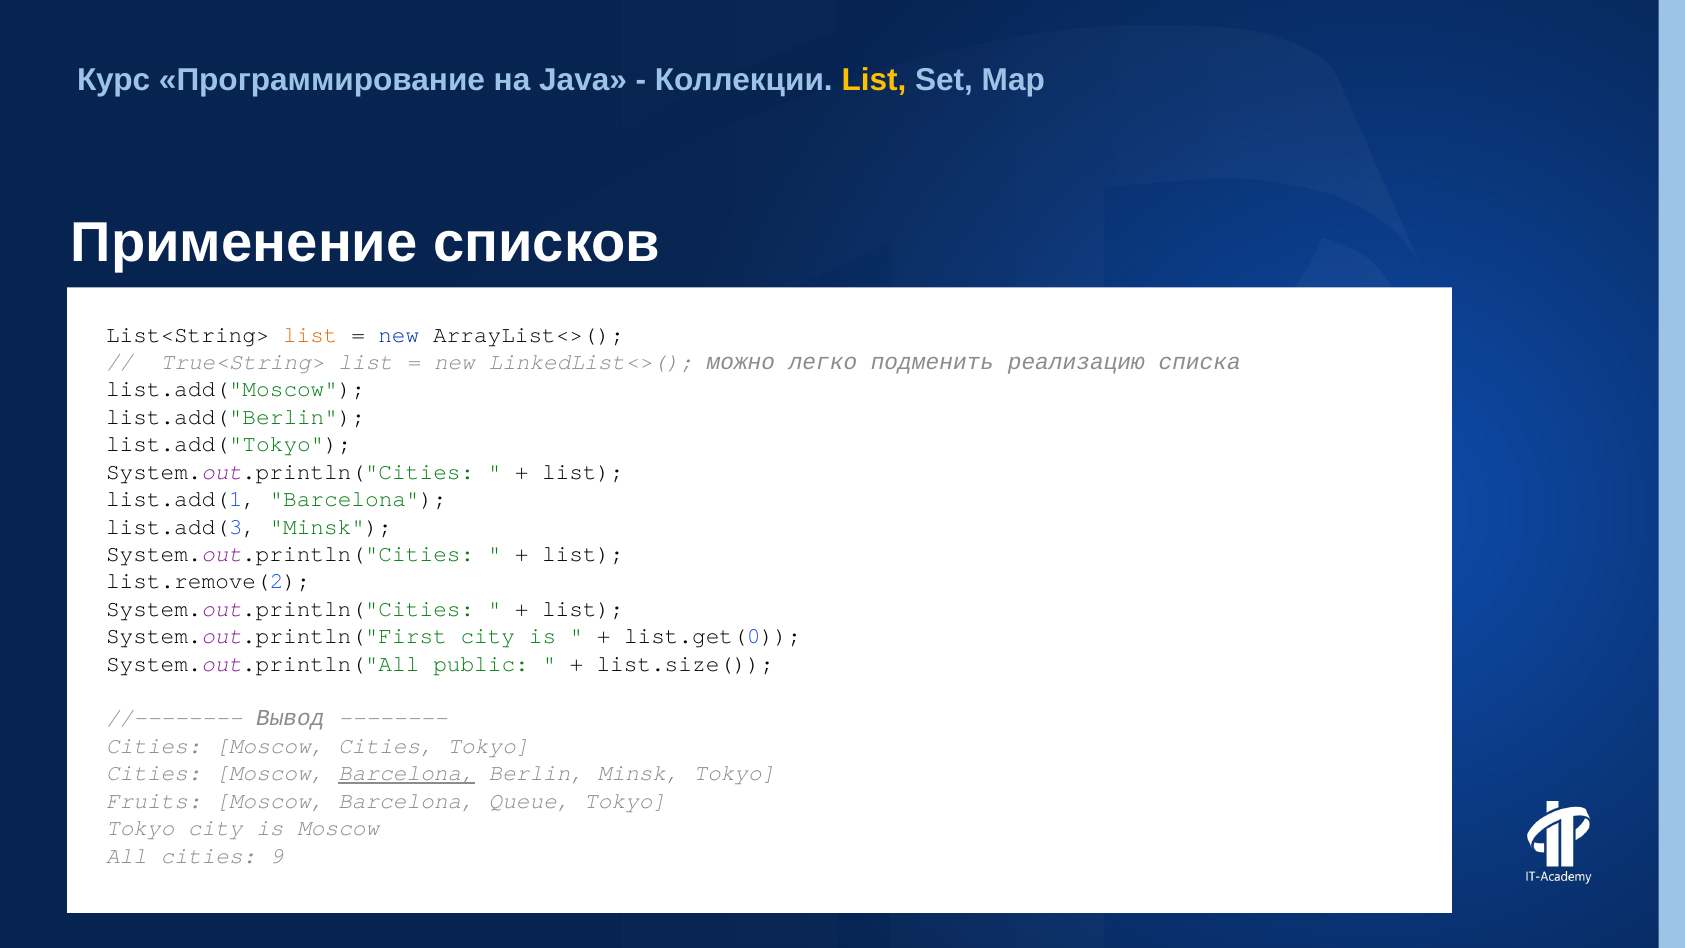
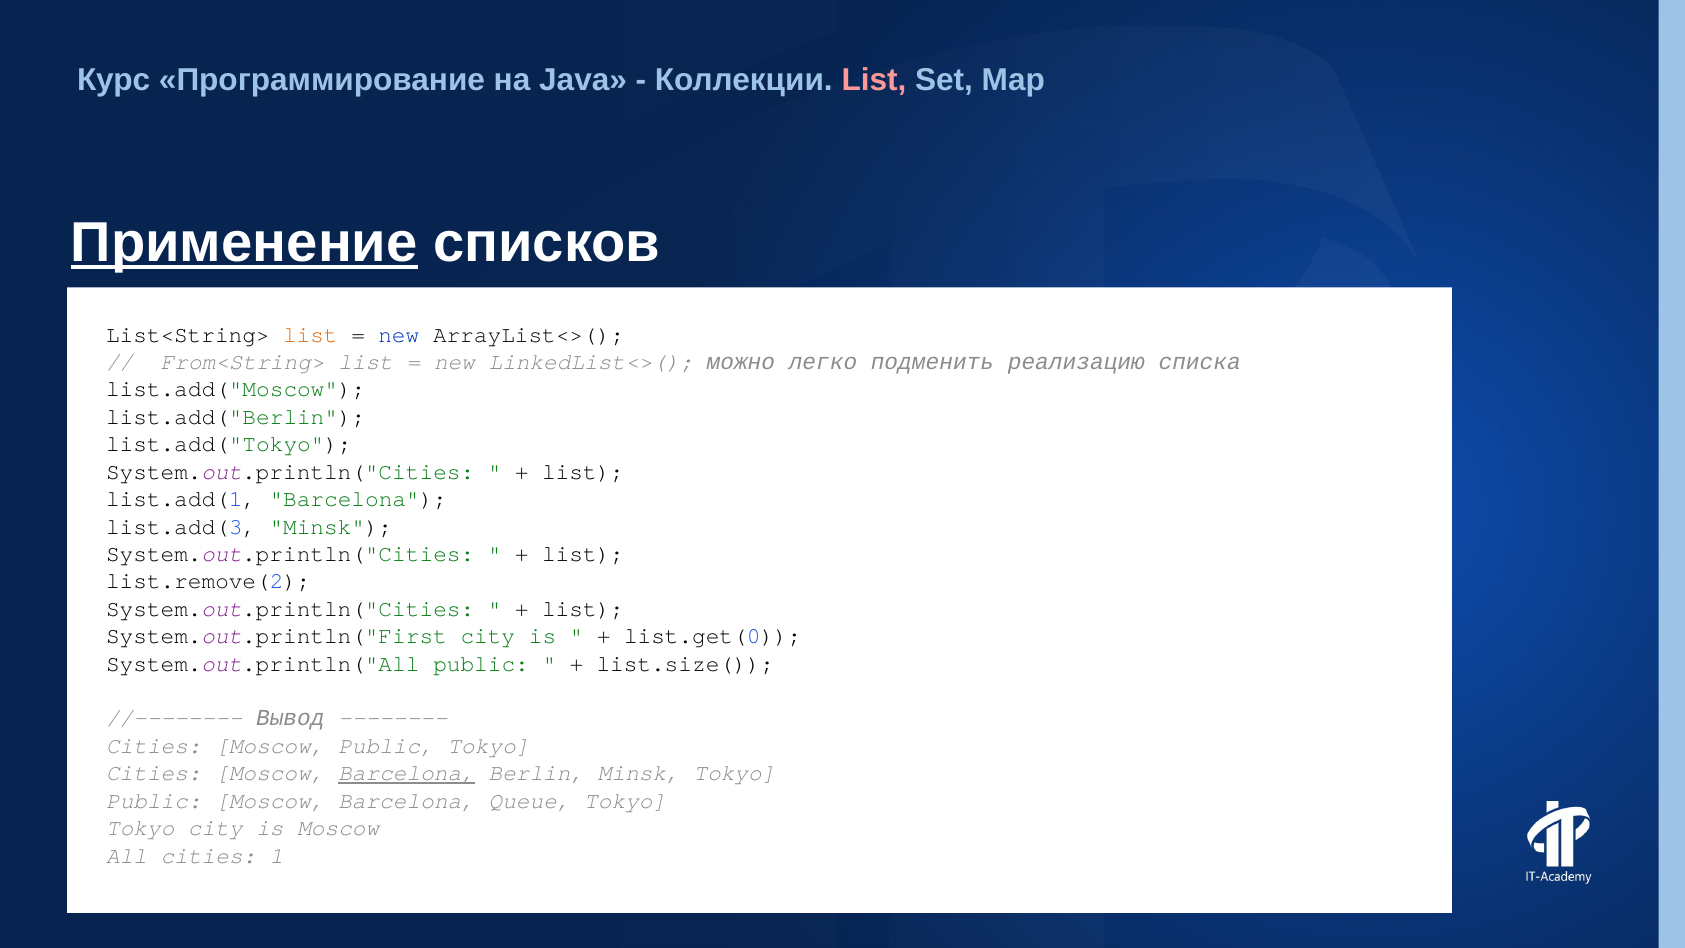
List colour: yellow -> pink (874, 80)
Применение underline: none -> present (244, 243)
True<String>: True<String> -> From<String> (243, 362)
Moscow Cities: Cities -> Public (386, 746)
Fruits: Fruits -> Public (154, 801)
9: 9 -> 1 (277, 855)
